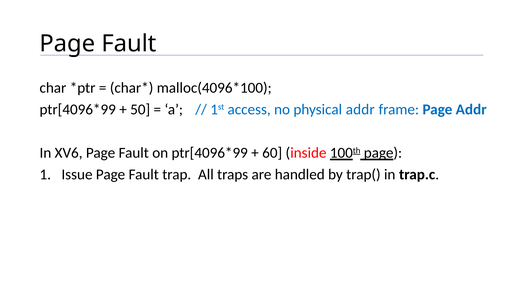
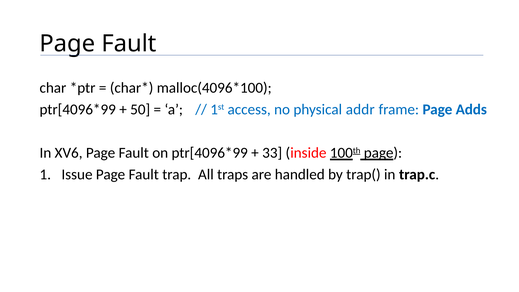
Page Addr: Addr -> Adds (471, 109)
60: 60 -> 33 (272, 153)
